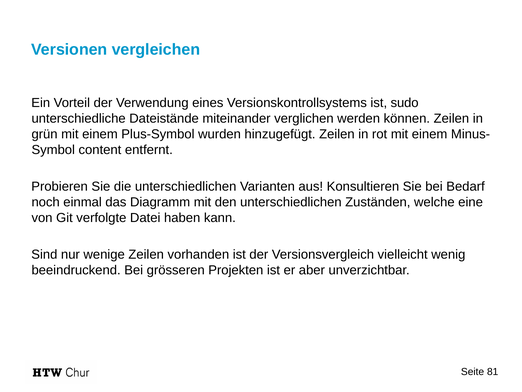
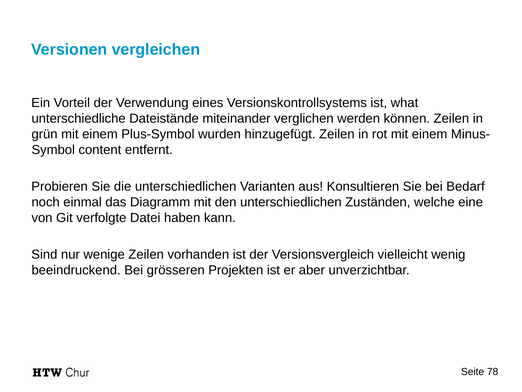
sudo: sudo -> what (405, 103)
81: 81 -> 78 (493, 371)
